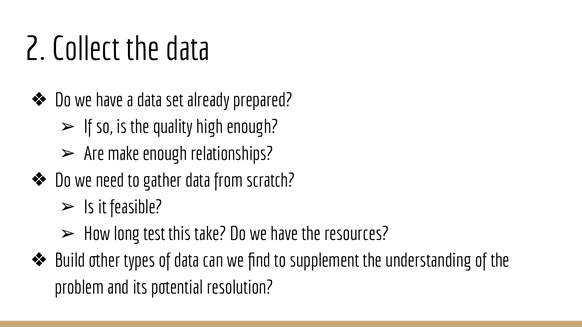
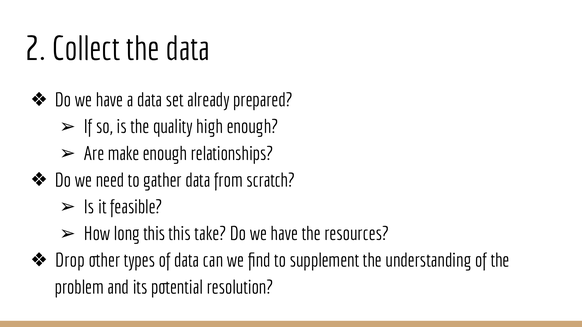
long test: test -> this (154, 234)
Build: Build -> Drop (70, 261)
